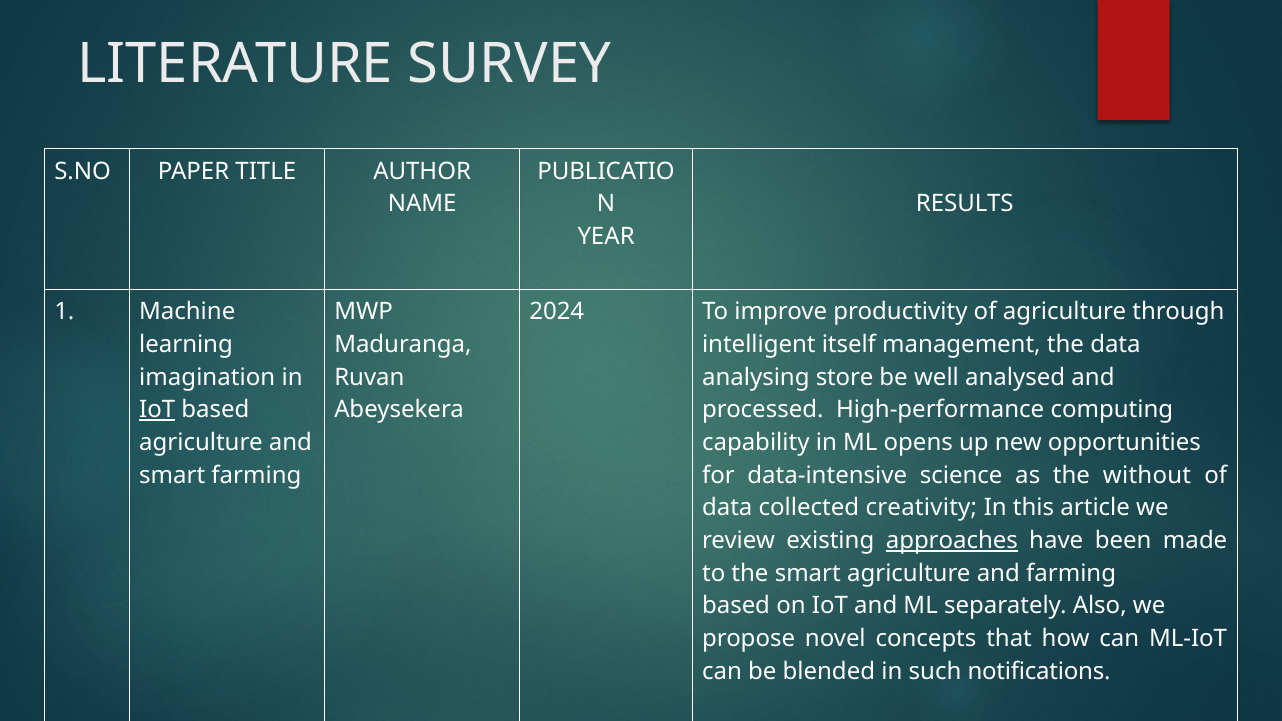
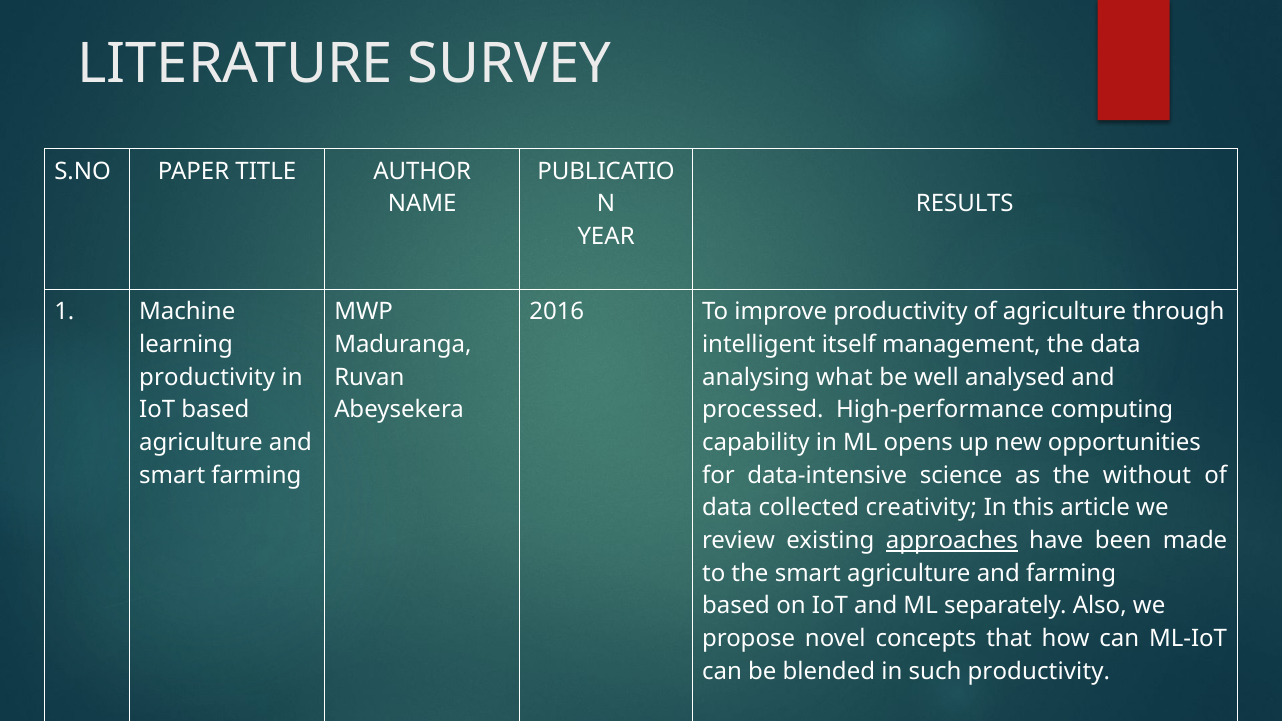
2024: 2024 -> 2016 (557, 312)
imagination: imagination -> productivity (207, 377)
store: store -> what (844, 377)
IoT underline: present -> none (157, 410)
such notifications: notifications -> productivity (1039, 672)
